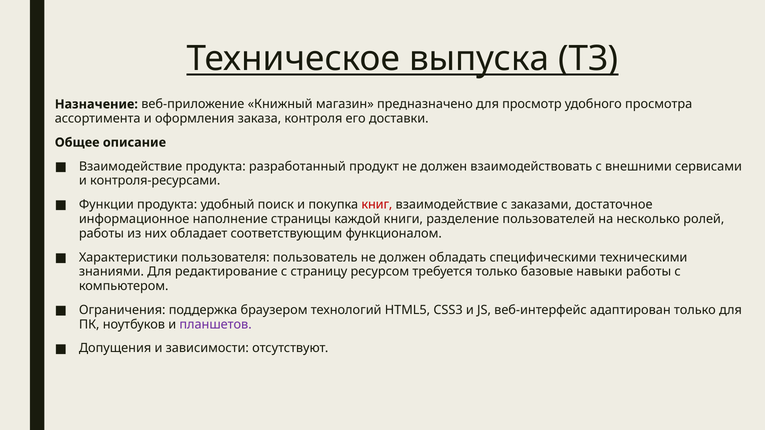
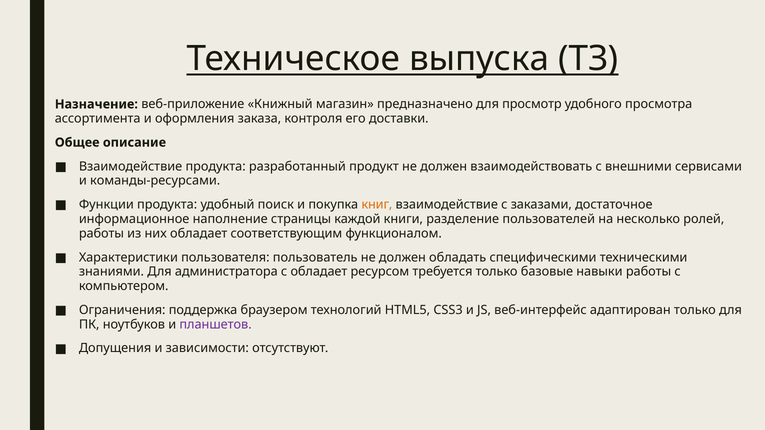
контроля-ресурсами: контроля-ресурсами -> команды-ресурсами (155, 181)
книг colour: red -> orange (377, 205)
редактирование: редактирование -> администратора (226, 272)
с страницу: страницу -> обладает (319, 272)
